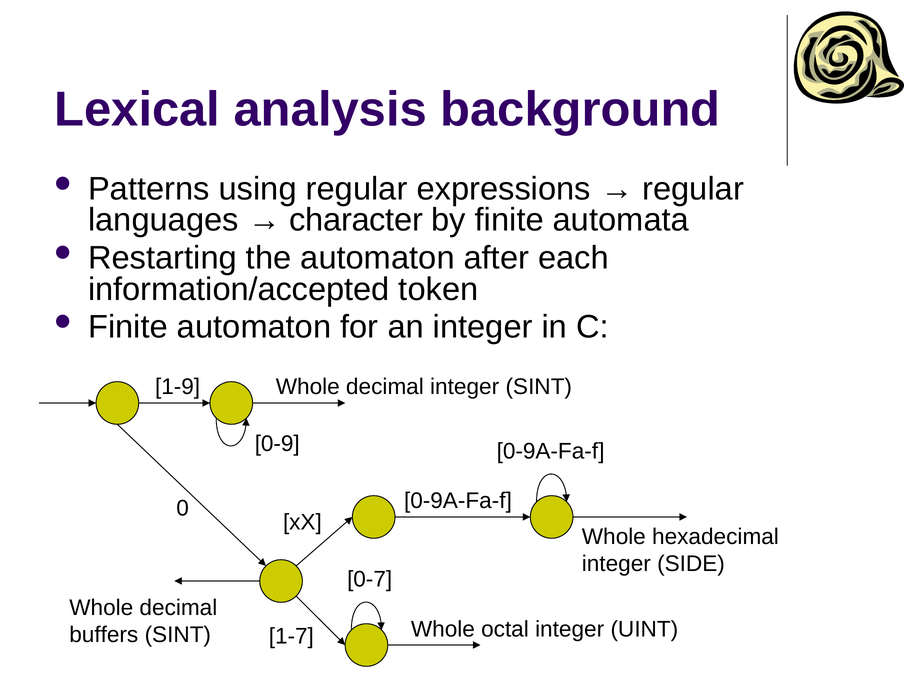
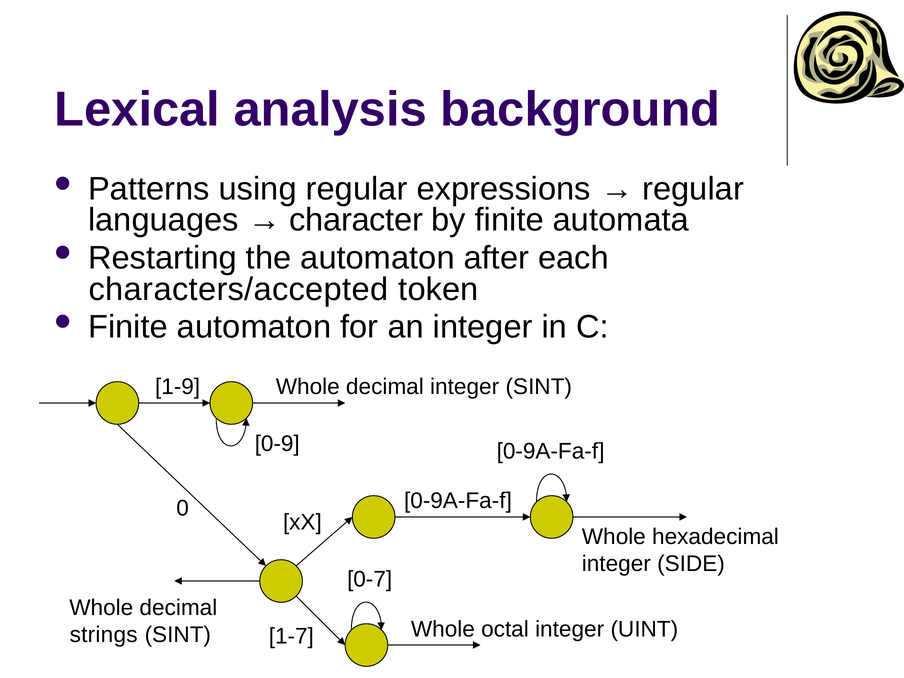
information/accepted: information/accepted -> characters/accepted (239, 289)
buffers: buffers -> strings (104, 635)
